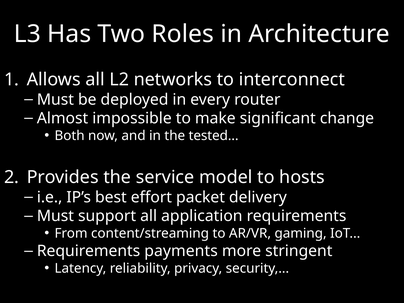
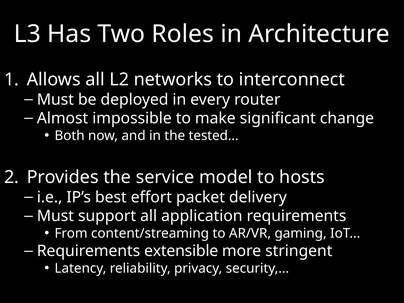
payments: payments -> extensible (181, 251)
